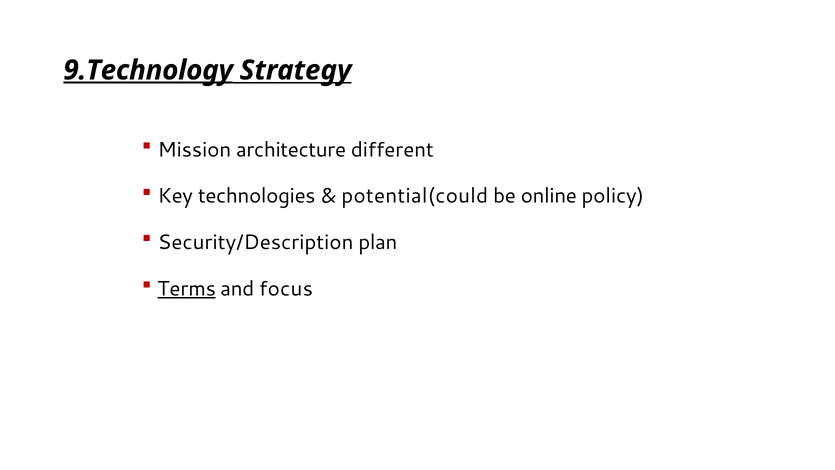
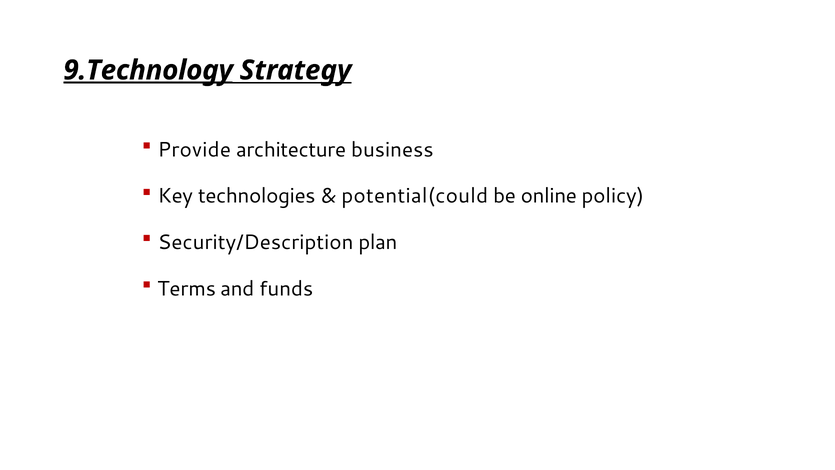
Mission: Mission -> Provide (194, 150)
different: different -> business (392, 150)
Terms underline: present -> none (187, 289)
focus: focus -> funds (286, 289)
